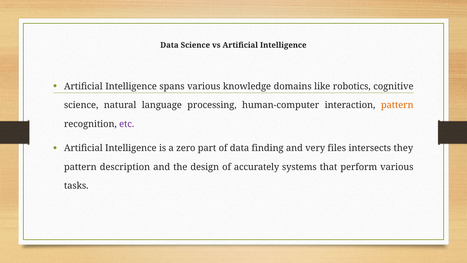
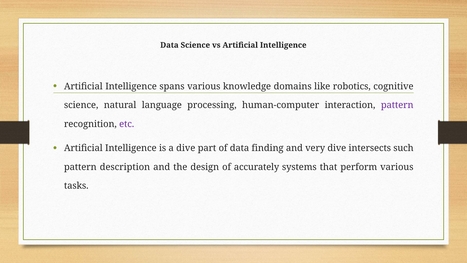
pattern colour: orange -> purple (397, 105)
a zero: zero -> dive (186, 148)
very files: files -> dive (337, 148)
they: they -> such (403, 148)
